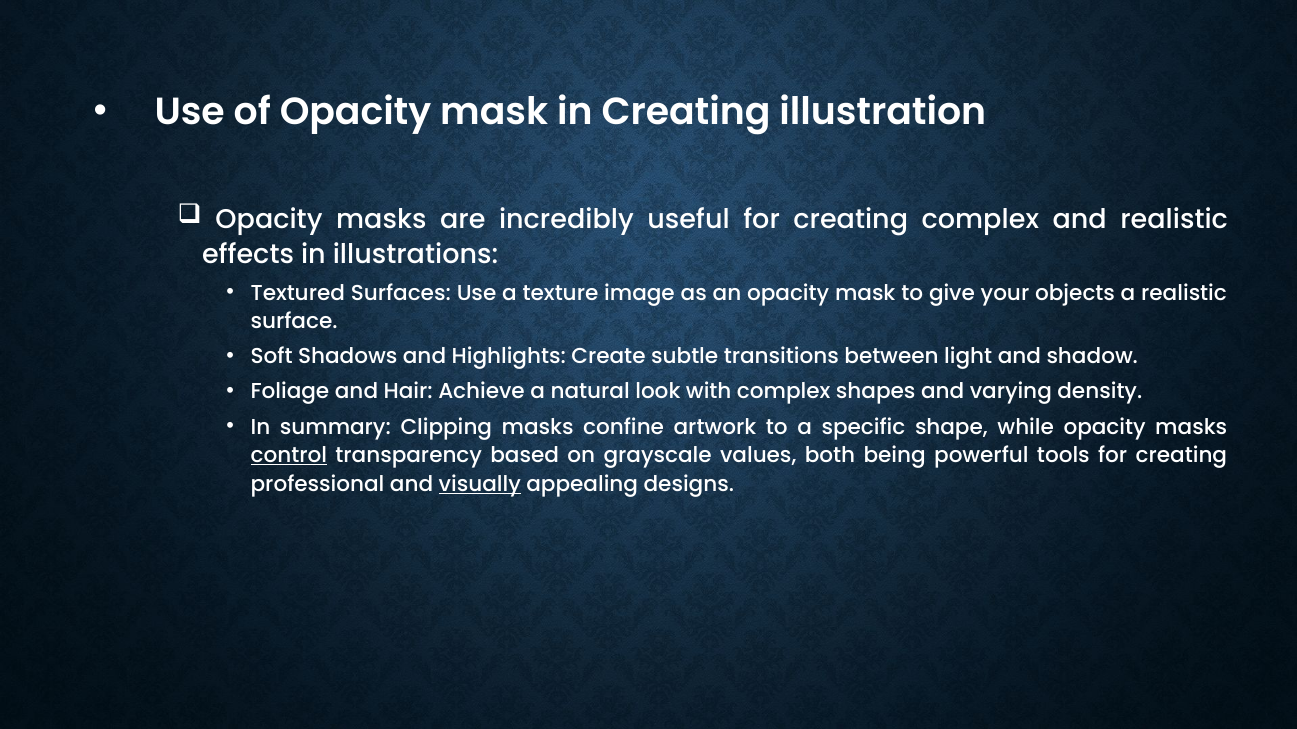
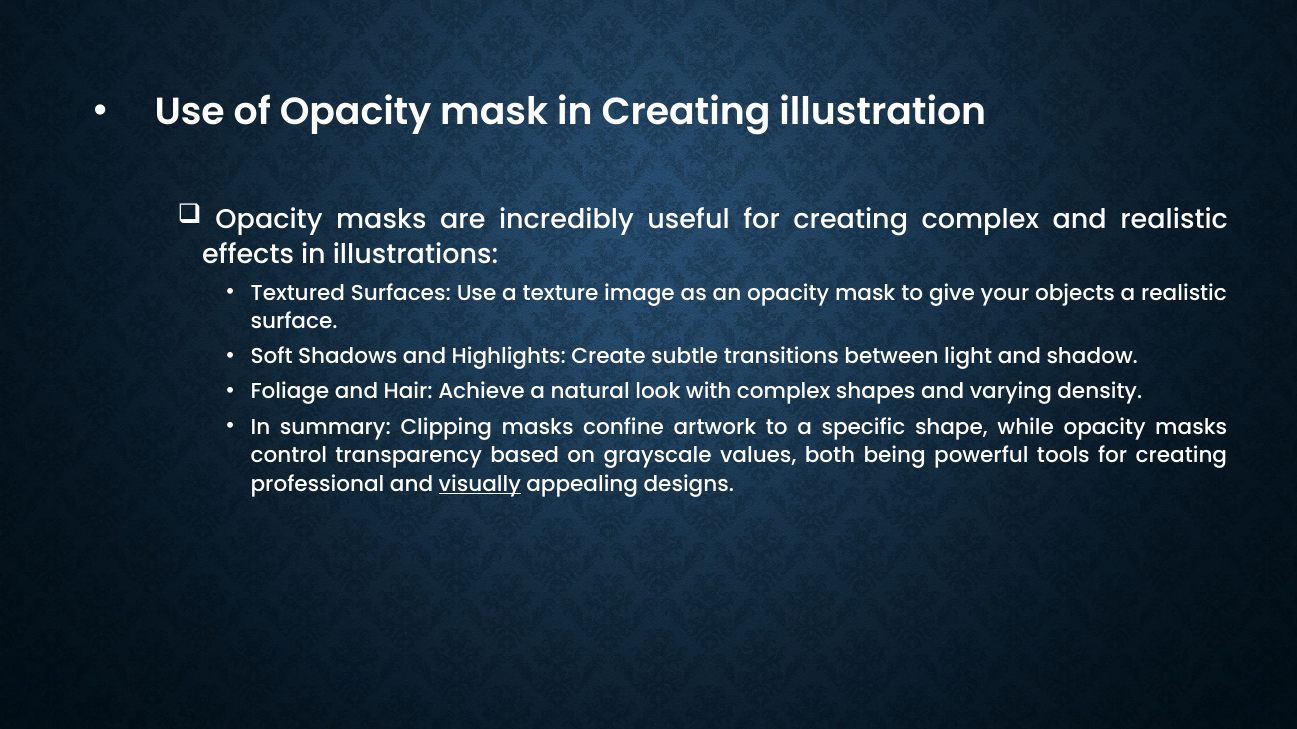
control underline: present -> none (289, 456)
